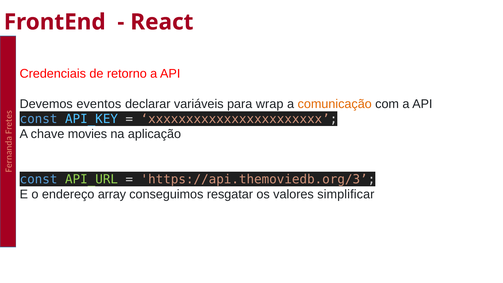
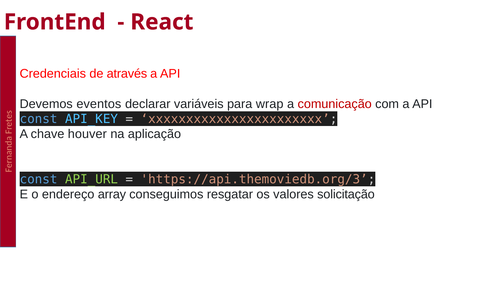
retorno: retorno -> através (127, 74)
comunicação colour: orange -> red (335, 104)
movies: movies -> houver (87, 134)
simplificar: simplificar -> solicitação (346, 194)
